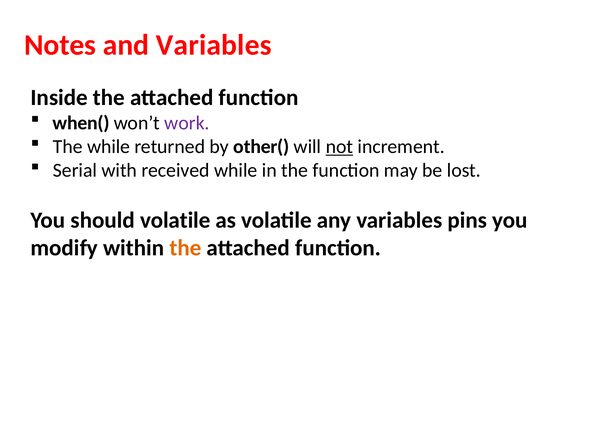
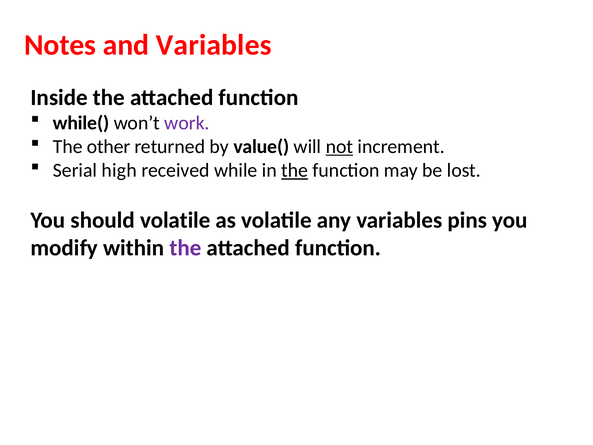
when(: when( -> while( (81, 123)
The while: while -> other (109, 147)
other(: other( -> value( (261, 147)
with: with -> high (119, 170)
the underline: none -> present (295, 170)
the colour: orange -> purple (185, 248)
